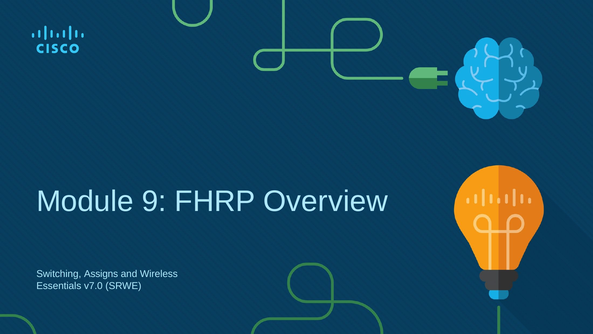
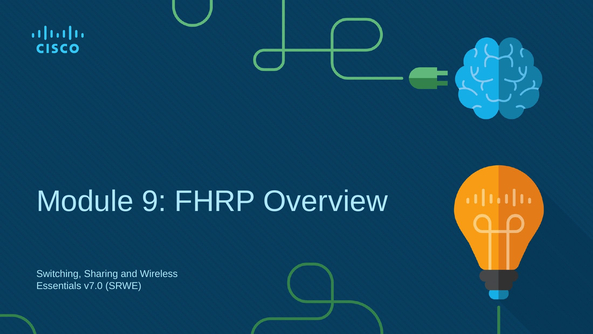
Assigns: Assigns -> Sharing (101, 274)
